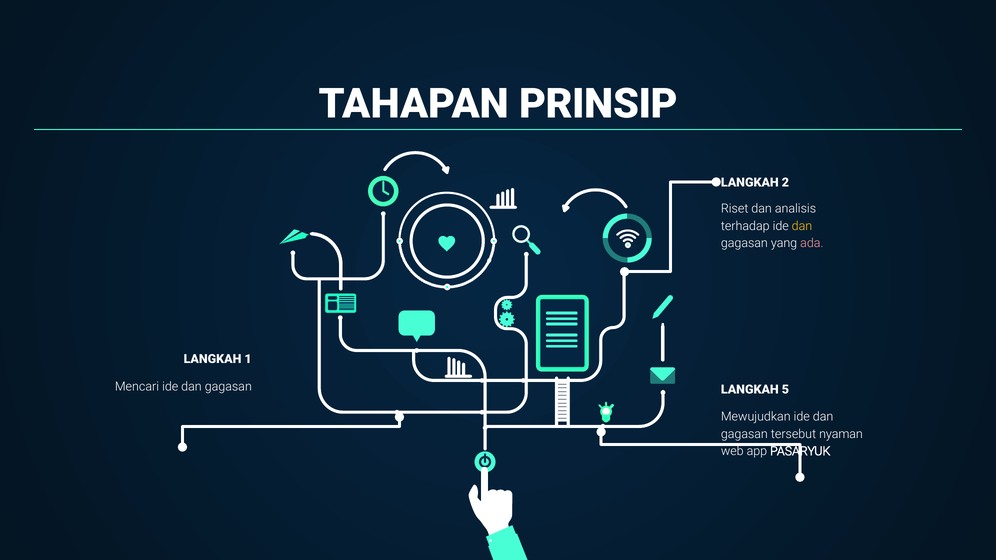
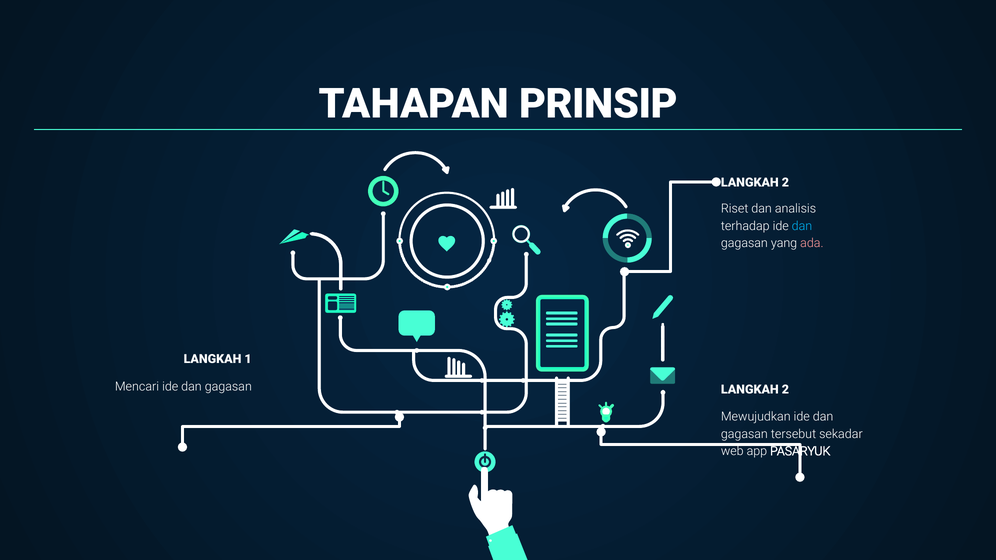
dan colour: yellow -> light blue (802, 226)
5: 5 -> 2 (785, 390)
nyaman: nyaman -> sekadar (841, 434)
